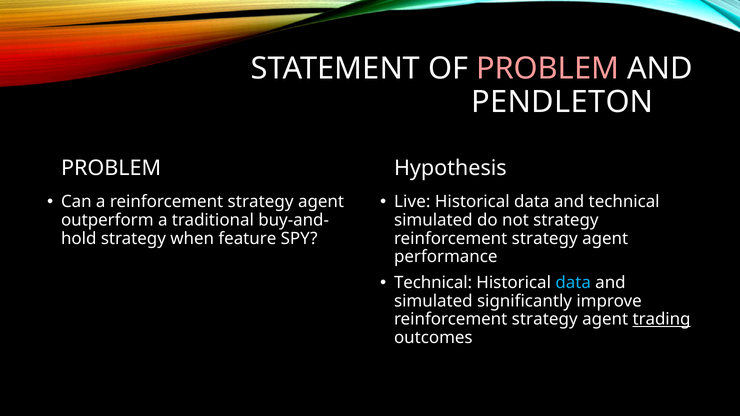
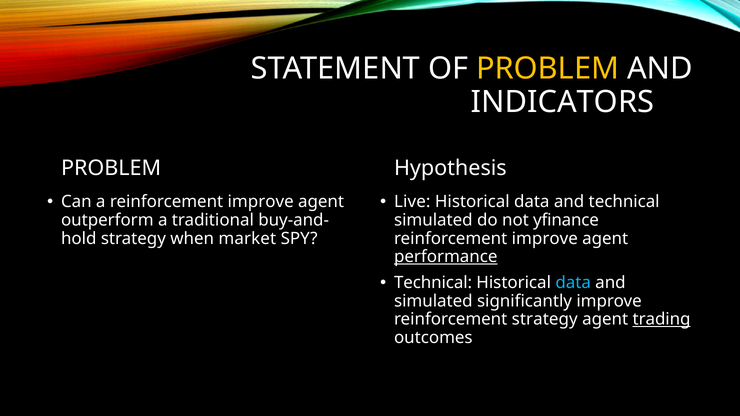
PROBLEM colour: pink -> yellow (548, 69)
PENDLETON: PENDLETON -> INDICATORS (562, 102)
a reinforcement strategy: strategy -> improve (261, 202)
not strategy: strategy -> yfinance (566, 220)
feature: feature -> market (247, 239)
strategy: strategy -> improve (545, 239)
performance underline: none -> present (446, 257)
